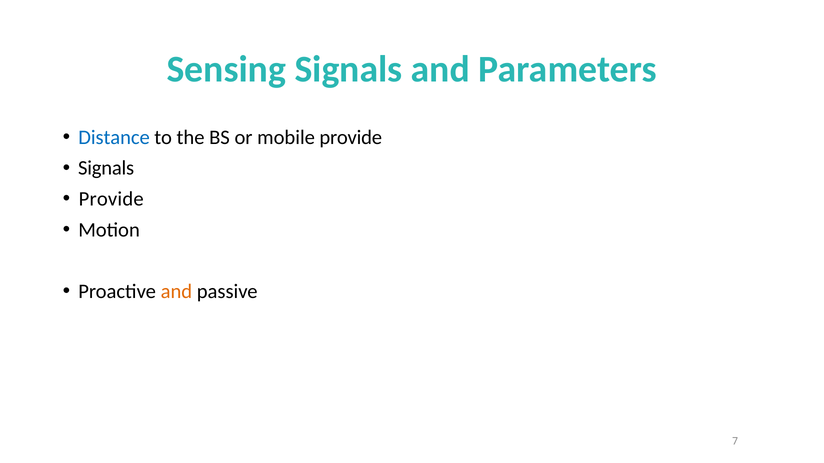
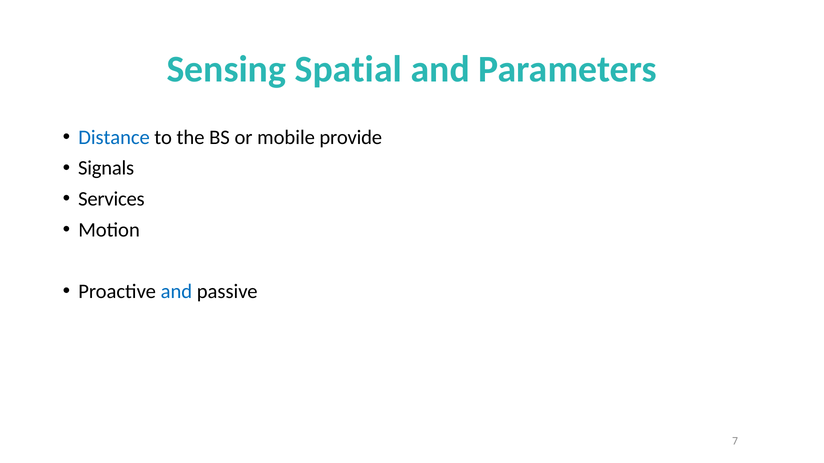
Sensing Signals: Signals -> Spatial (348, 69)
Provide: Provide -> Services (111, 199)
and colour: orange -> blue (176, 292)
